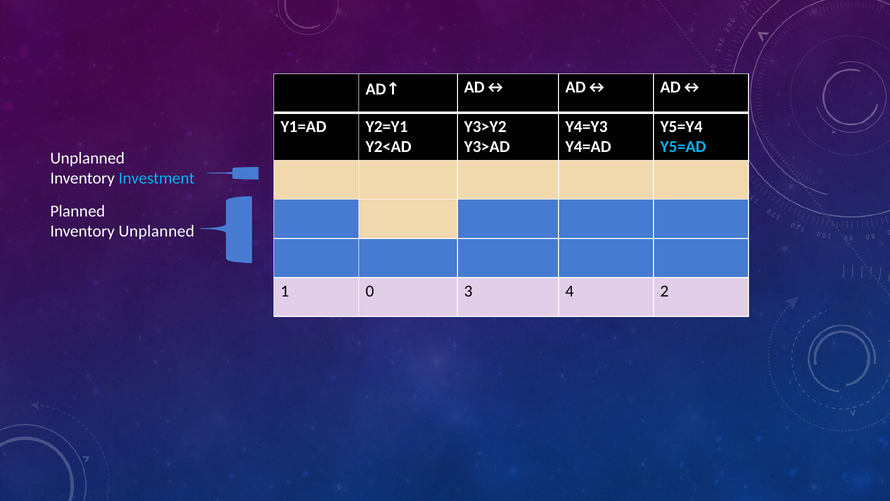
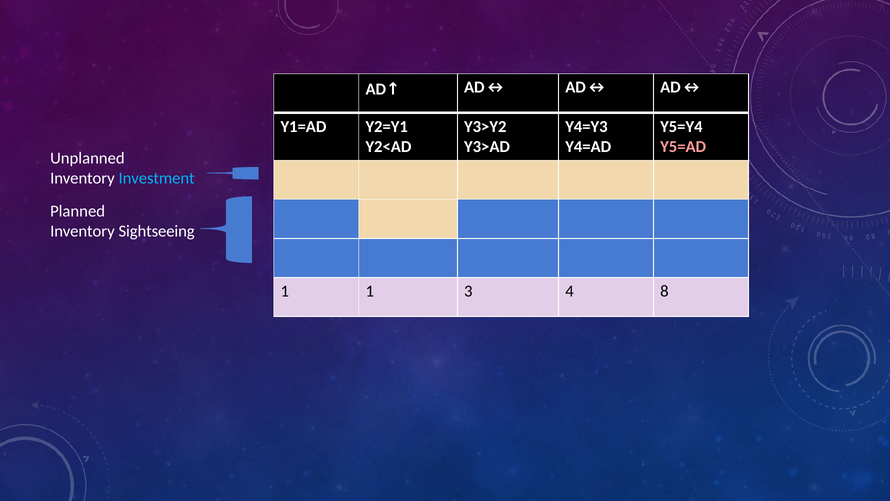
Y5=AD colour: light blue -> pink (683, 147)
Inventory Unplanned: Unplanned -> Sightseeing (157, 231)
1 0: 0 -> 1 (370, 291)
2: 2 -> 8 (664, 291)
